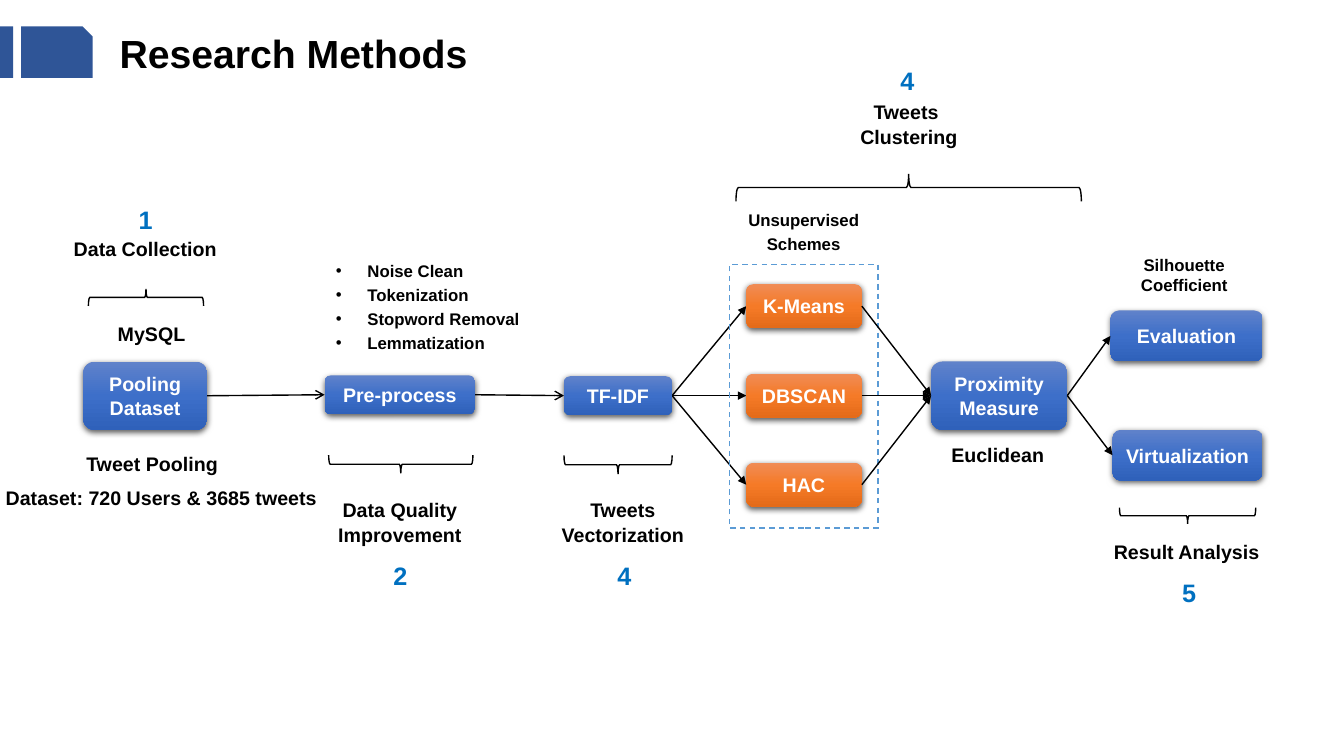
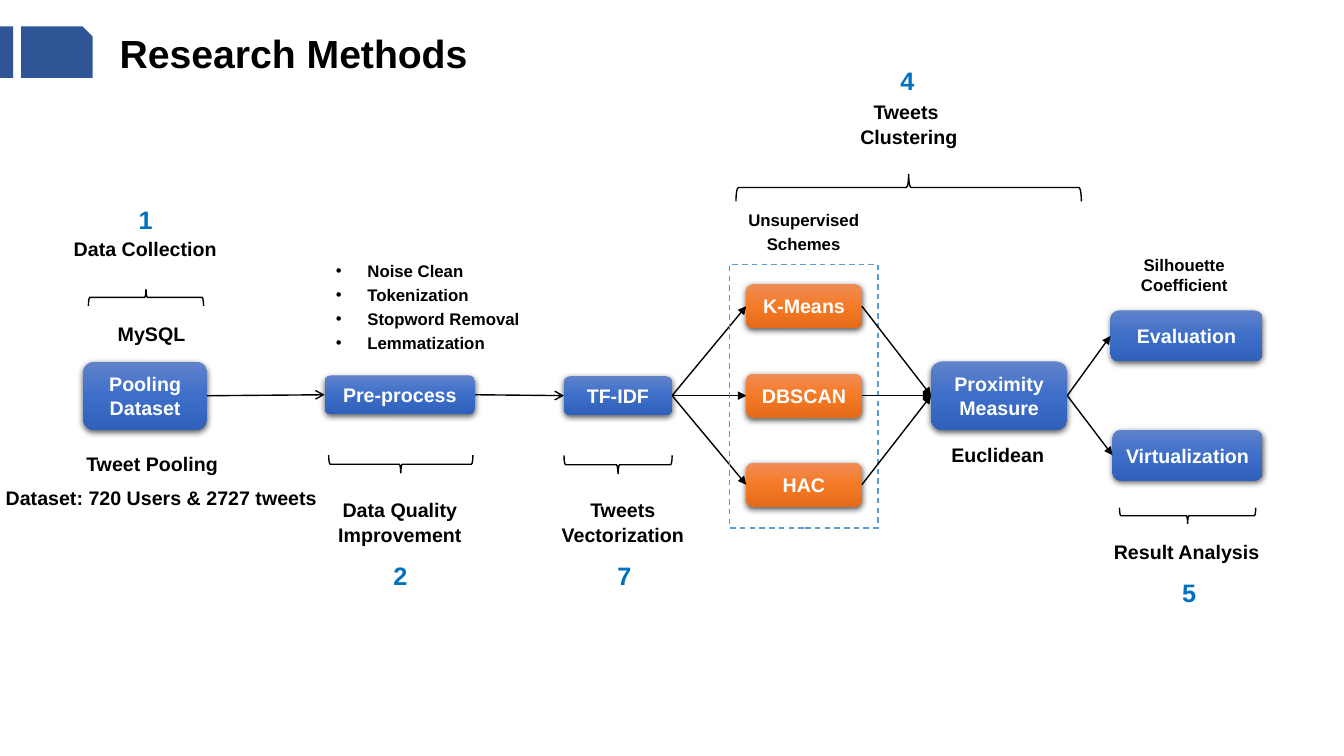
3685: 3685 -> 2727 (228, 499)
2 4: 4 -> 7 (624, 578)
